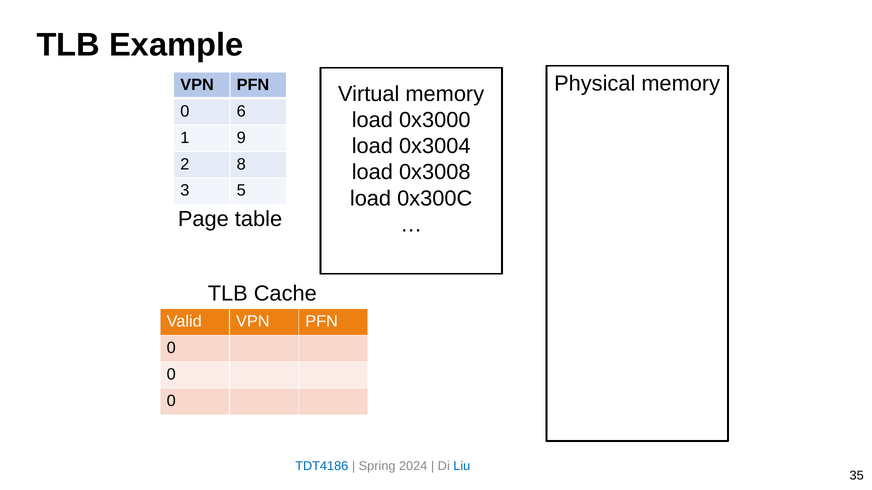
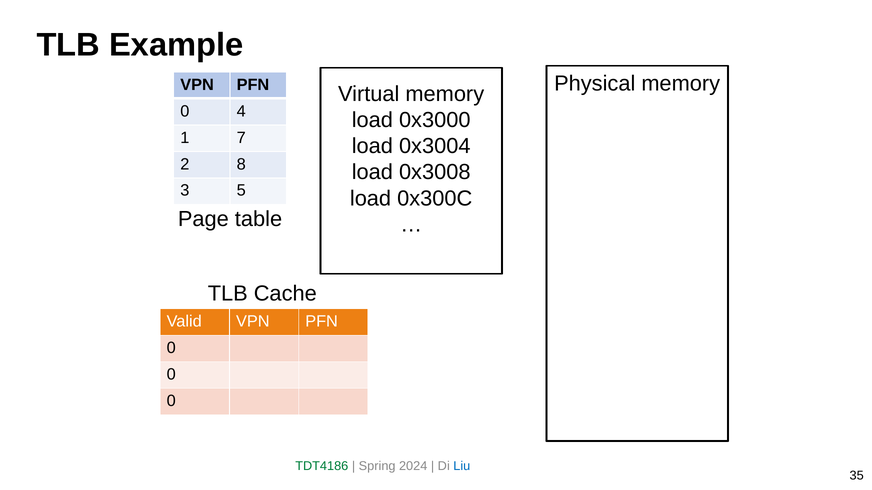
6: 6 -> 4 (241, 111)
9: 9 -> 7 (241, 138)
TDT4186 colour: blue -> green (322, 466)
